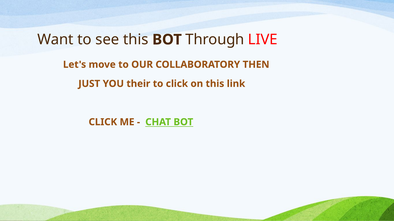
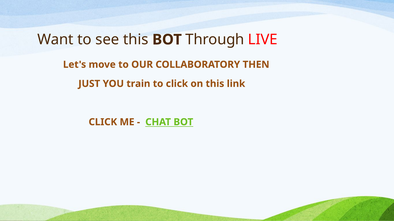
their: their -> train (138, 84)
